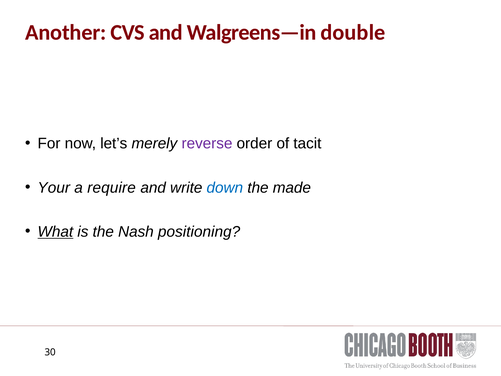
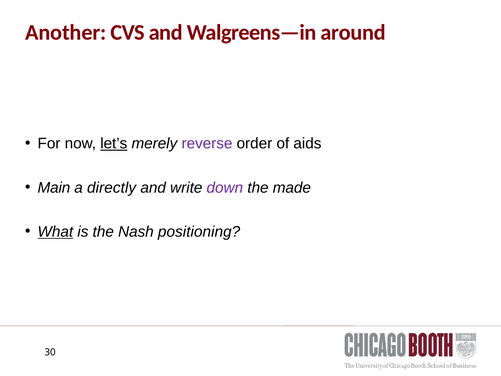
double: double -> around (353, 32)
let’s underline: none -> present (114, 143)
tacit: tacit -> aids (307, 143)
Your: Your -> Main (54, 188)
require: require -> directly (112, 188)
down colour: blue -> purple (225, 188)
